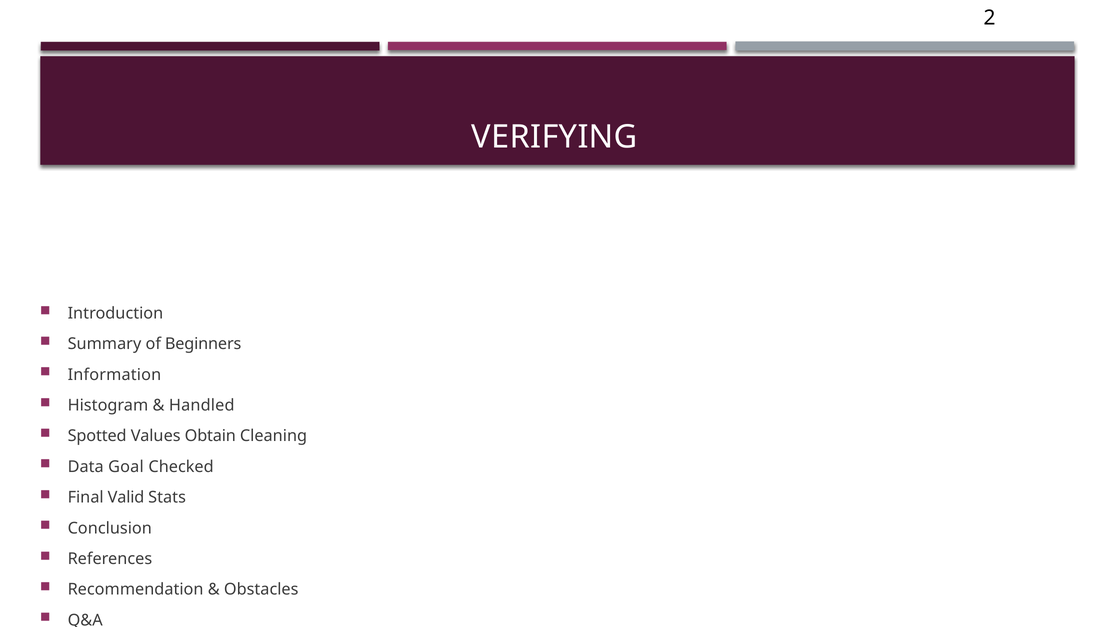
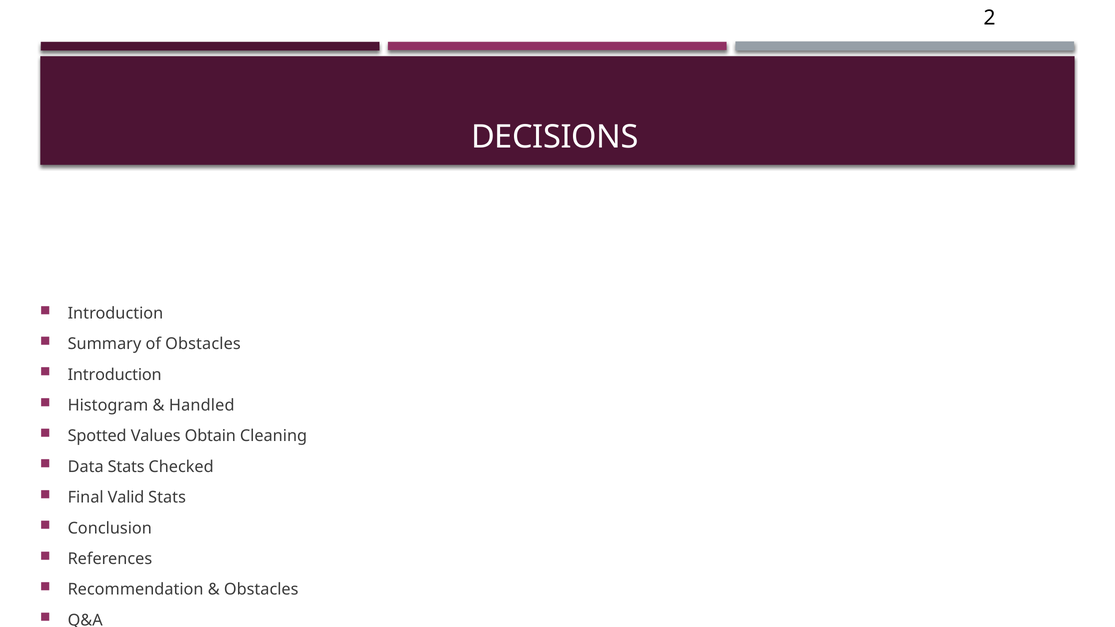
VERIFYING: VERIFYING -> DECISIONS (555, 137)
of Beginners: Beginners -> Obstacles (203, 344)
Information: Information -> Introduction (115, 375)
Data Goal: Goal -> Stats (126, 467)
